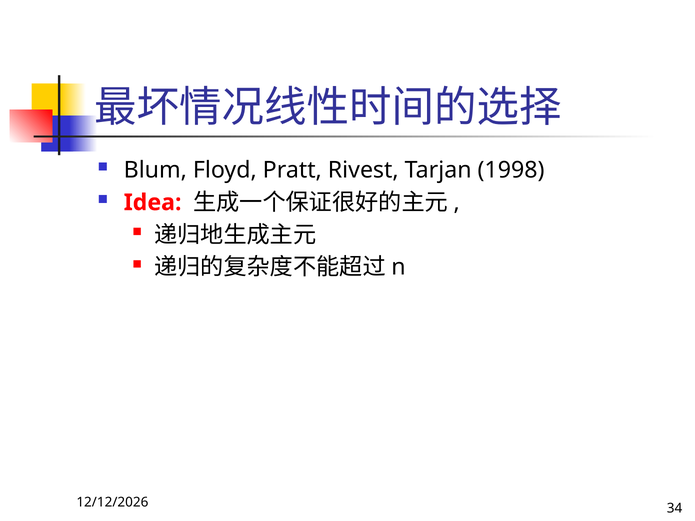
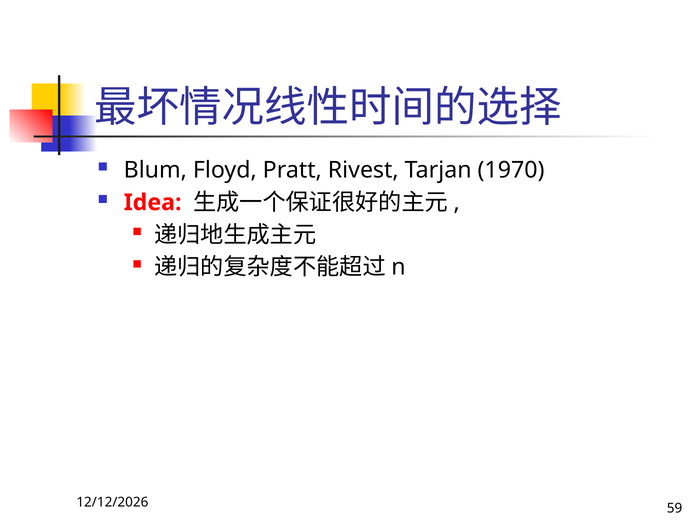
1998: 1998 -> 1970 (511, 170)
34: 34 -> 59 (675, 508)
